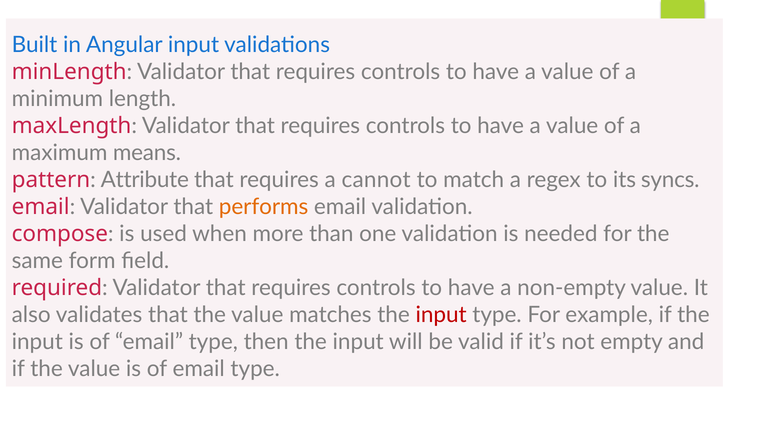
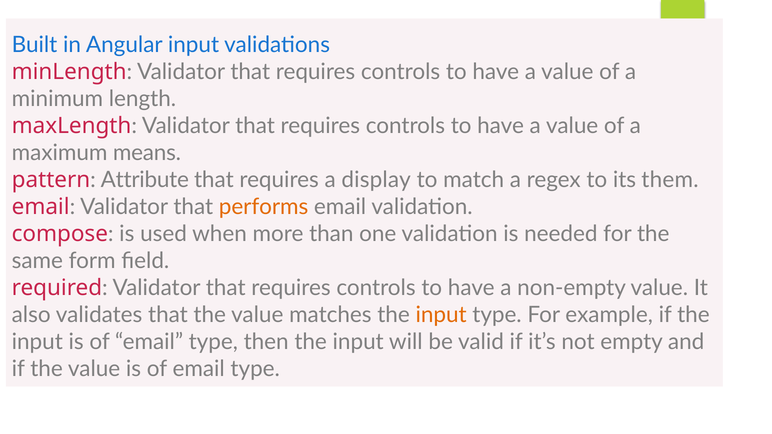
cannot: cannot -> display (376, 180)
syncs: syncs -> them (670, 180)
input colour: red -> orange (441, 315)
